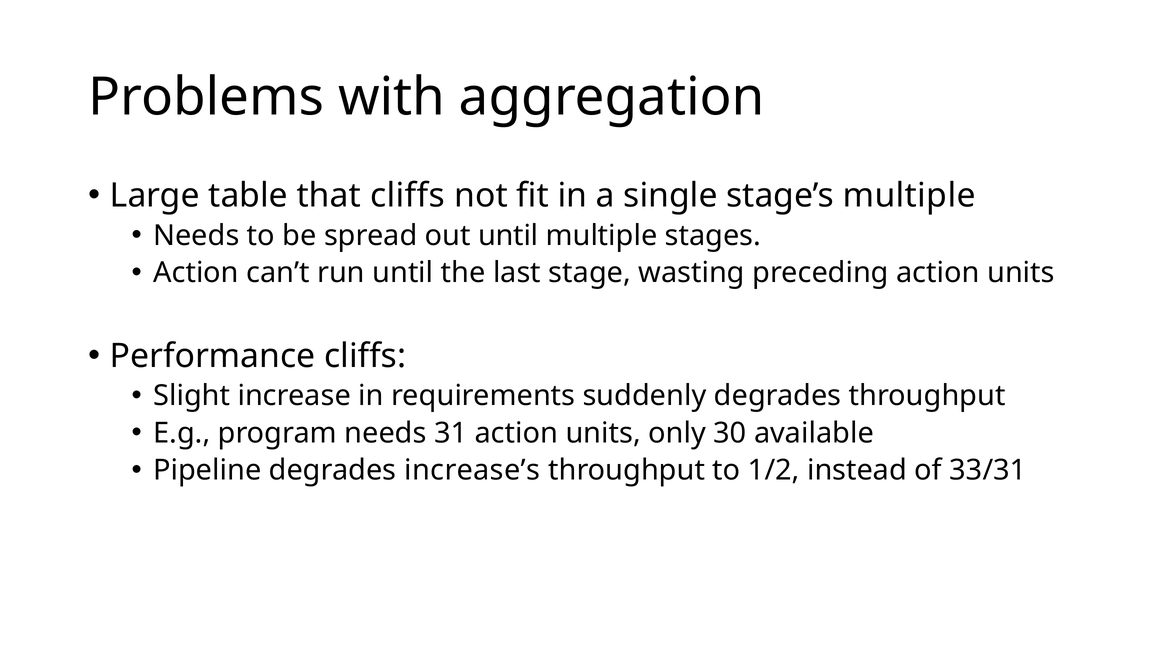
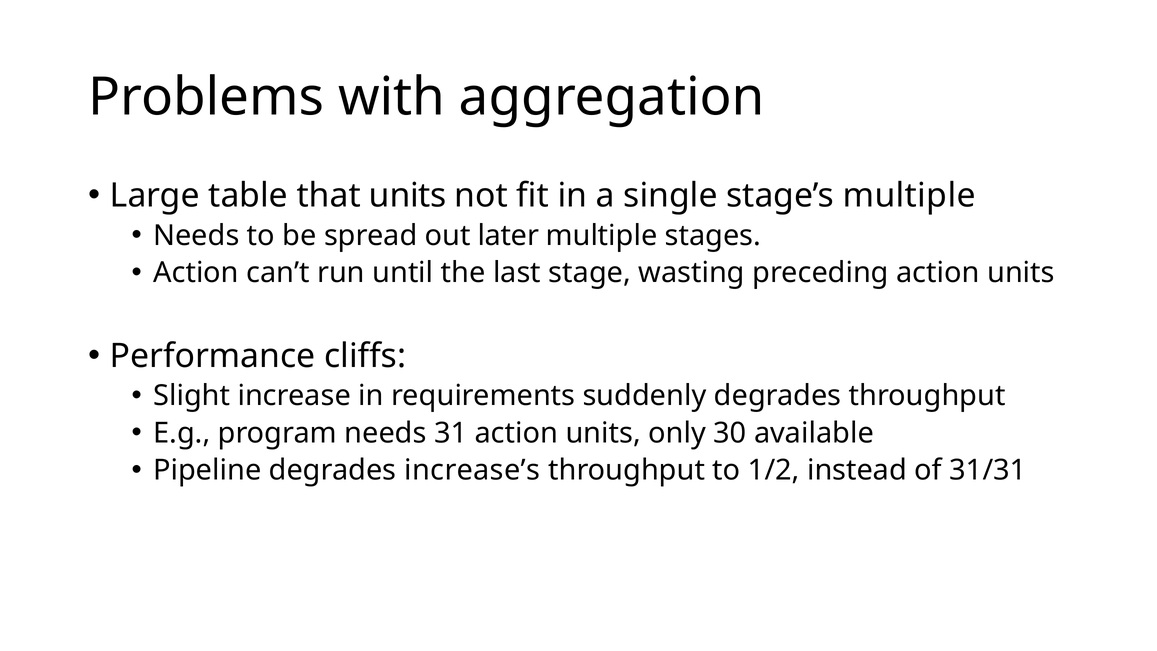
that cliffs: cliffs -> units (408, 196)
out until: until -> later (508, 236)
33/31: 33/31 -> 31/31 (988, 470)
